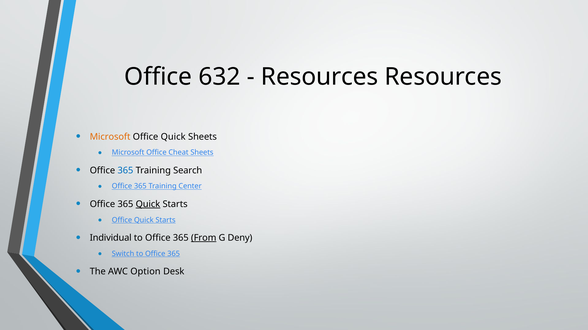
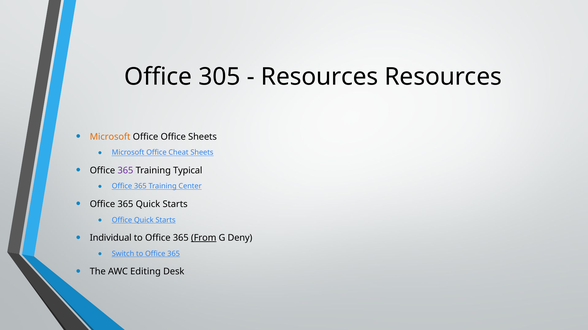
632: 632 -> 305 (219, 77)
Quick: Quick -> Office (173, 137)
365 colour: blue -> purple (125, 171)
Search: Search -> Typical (188, 171)
Quick underline: present -> none (148, 205)
Option: Option -> Editing (145, 272)
